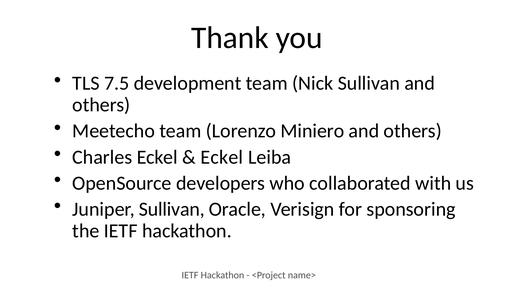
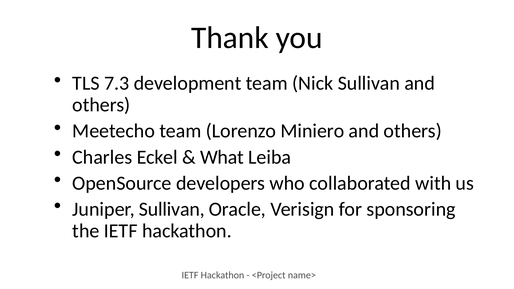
7.5: 7.5 -> 7.3 (117, 83)
Eckel: Eckel -> What (222, 157)
